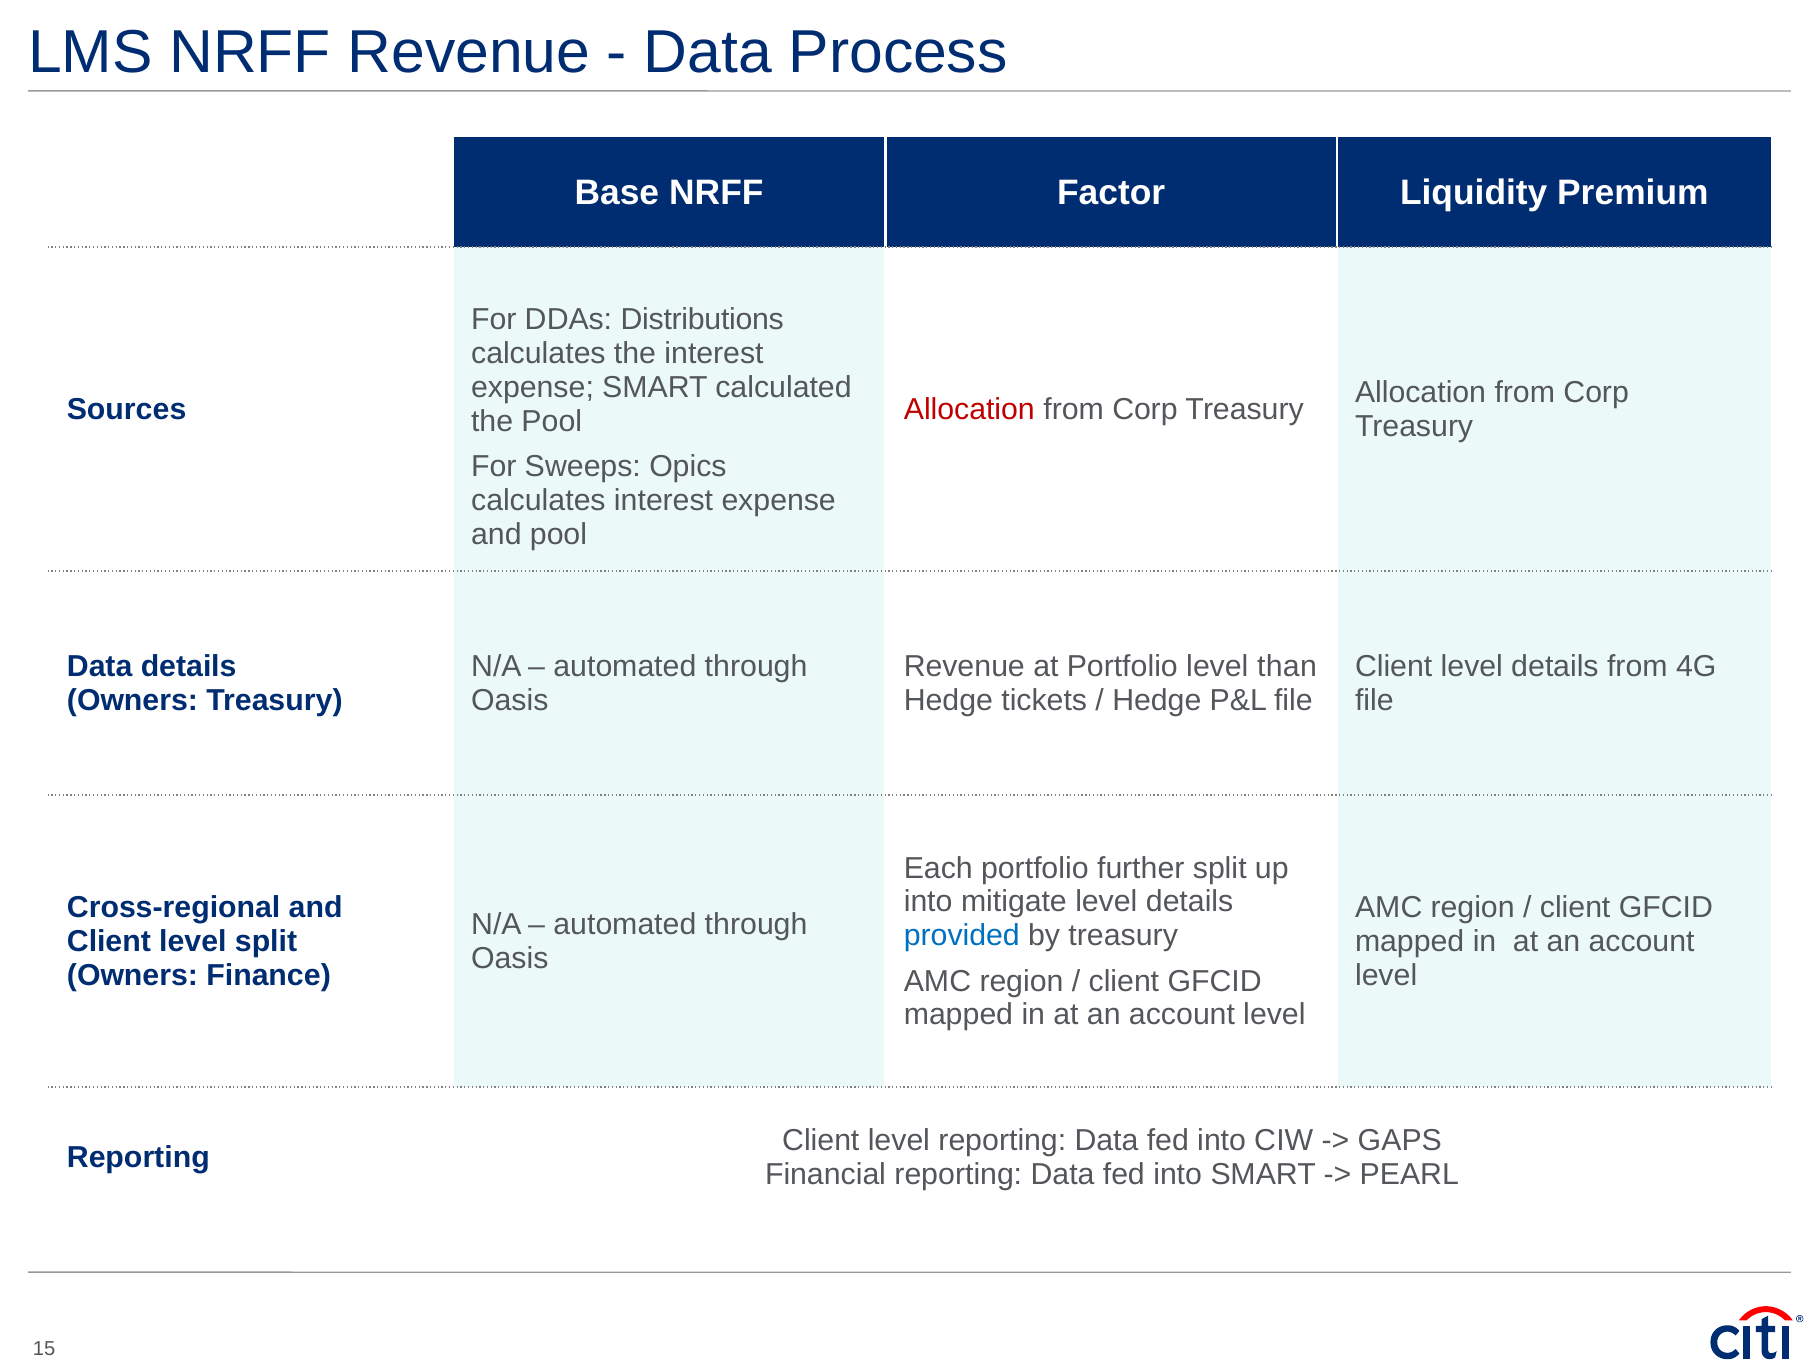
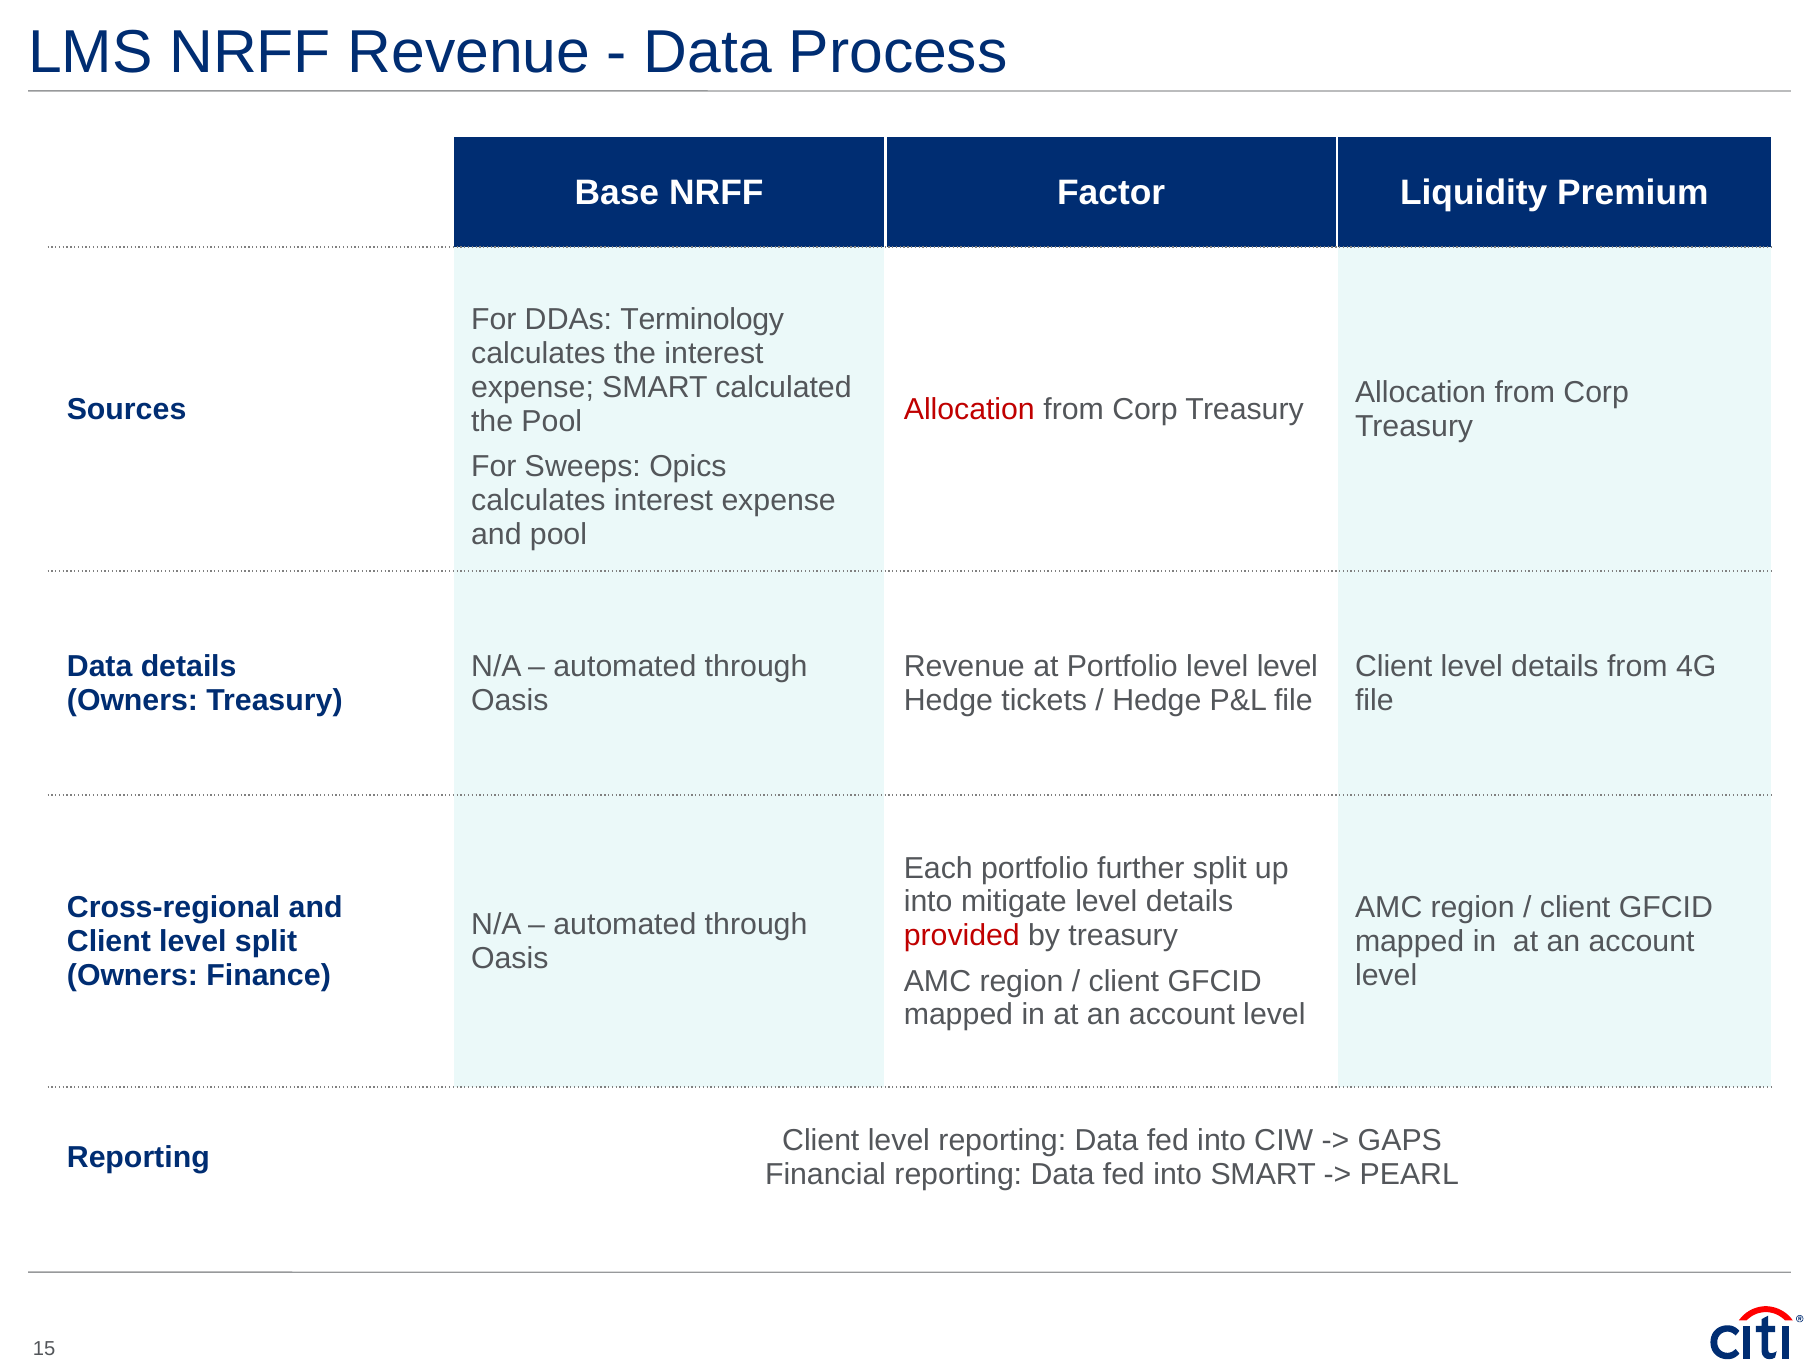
Distributions: Distributions -> Terminology (702, 319)
level than: than -> level (1287, 667)
provided colour: blue -> red (962, 936)
